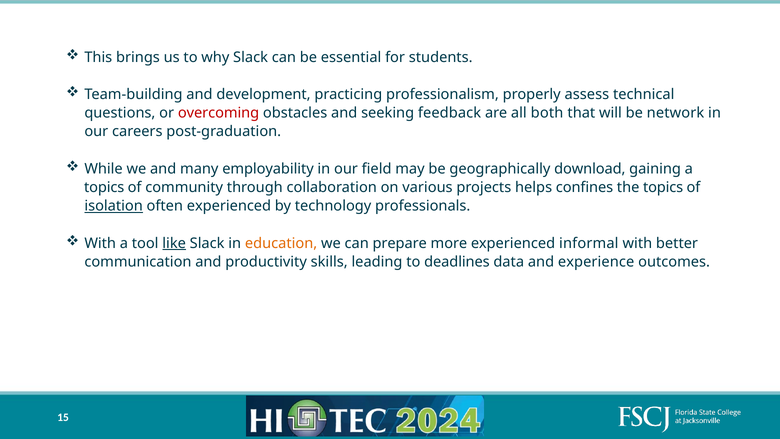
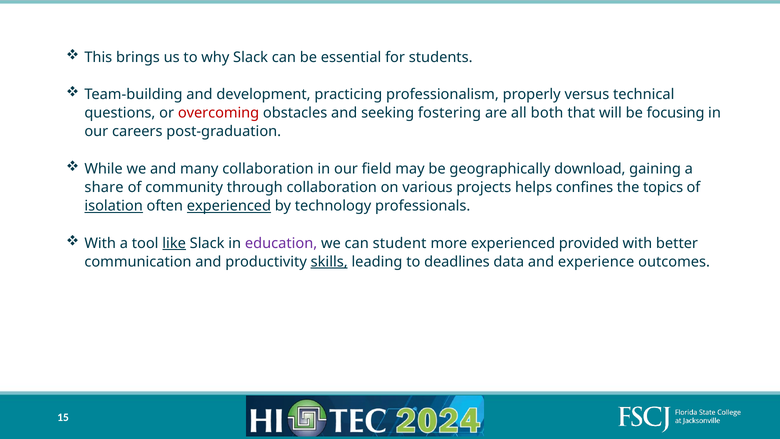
assess: assess -> versus (587, 94)
feedback: feedback -> fostering (450, 113)
network: network -> focusing (676, 113)
many employability: employability -> collaboration (268, 169)
topics: topics -> share (104, 187)
experienced underline: none -> present (229, 206)
education colour: orange -> purple (281, 243)
prepare: prepare -> student (400, 243)
informal: informal -> provided (589, 243)
skills underline: none -> present (329, 262)
